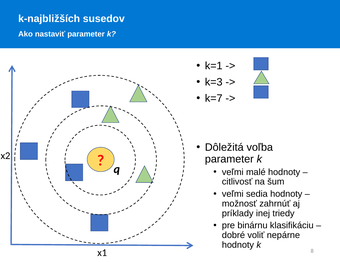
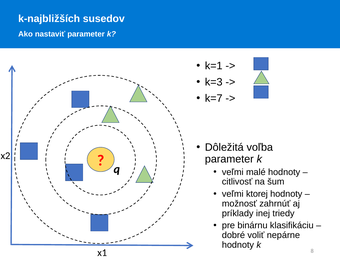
sedia: sedia -> ktorej (257, 194)
